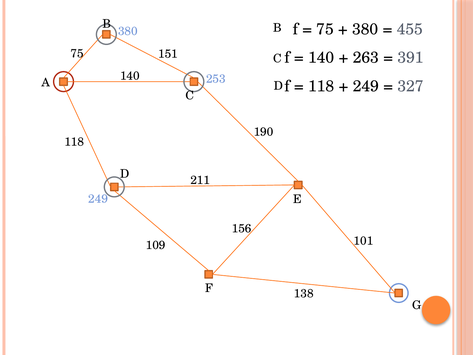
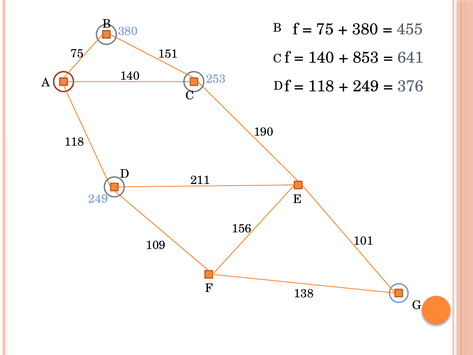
263: 263 -> 853 (366, 58)
391: 391 -> 641 (411, 58)
327: 327 -> 376 (411, 86)
